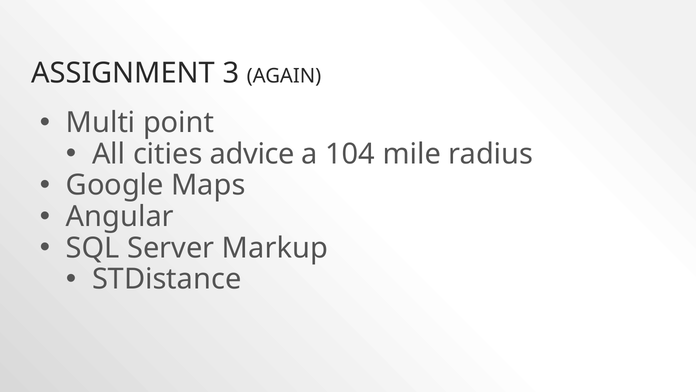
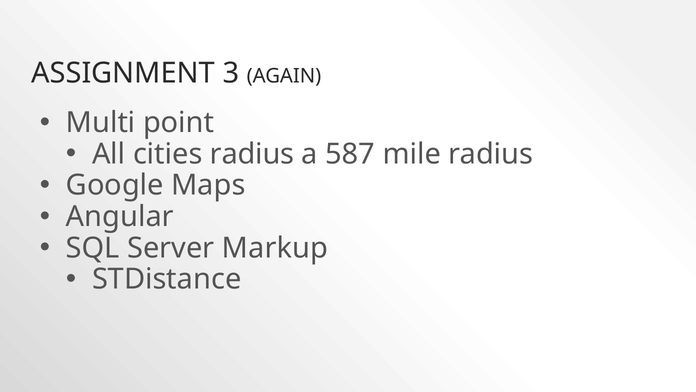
cities advice: advice -> radius (252, 154)
104: 104 -> 587 (350, 154)
